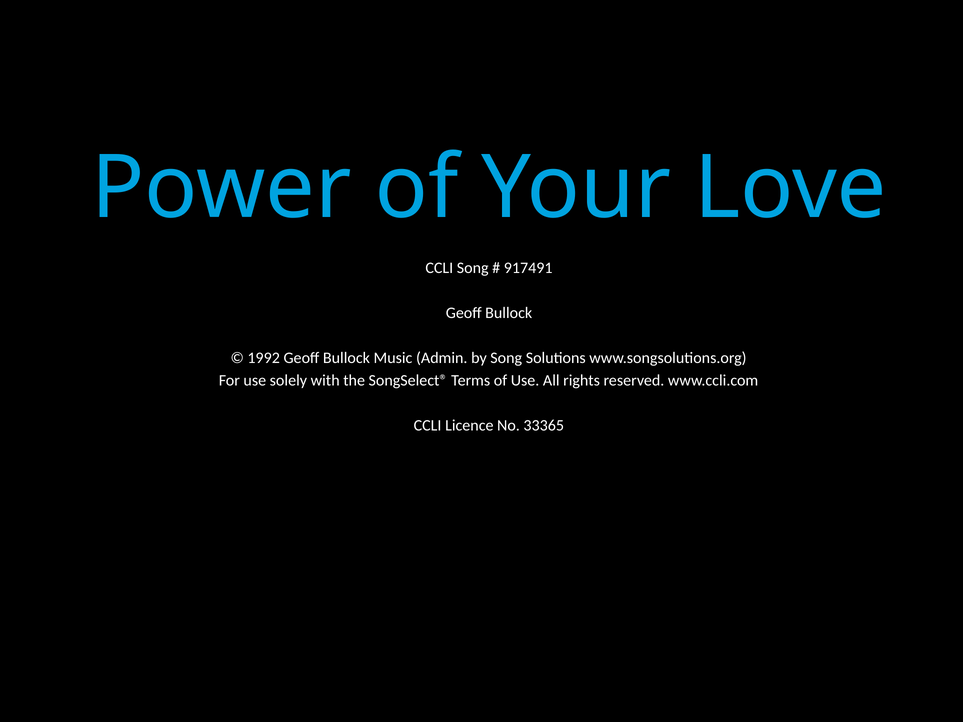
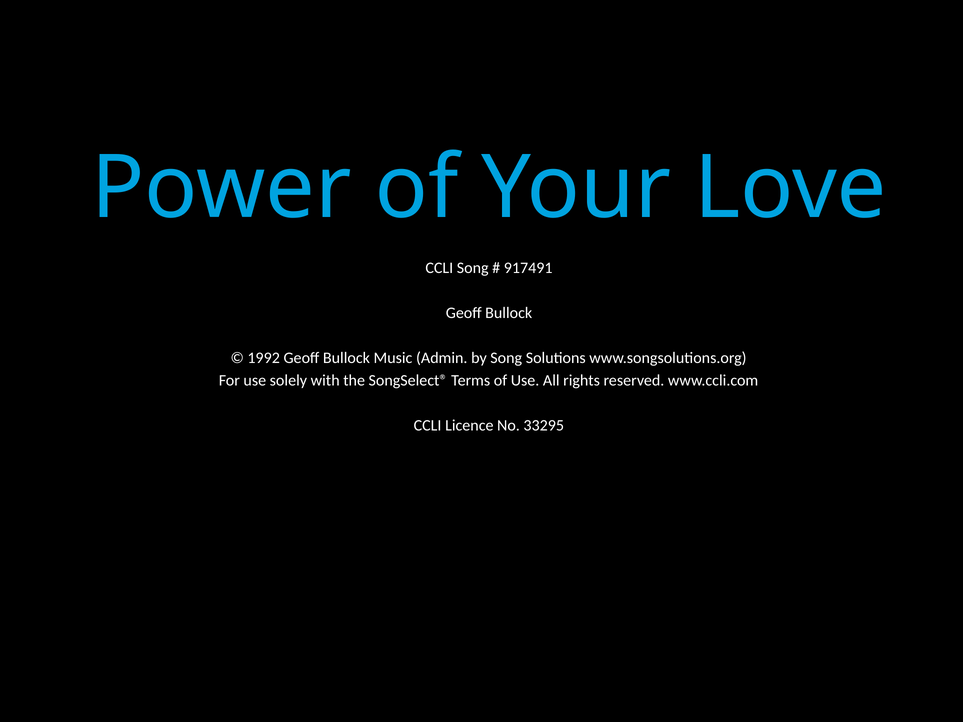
33365: 33365 -> 33295 (544, 426)
